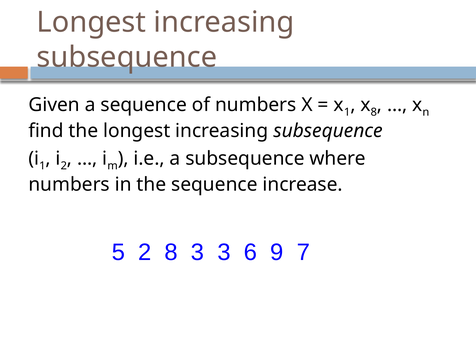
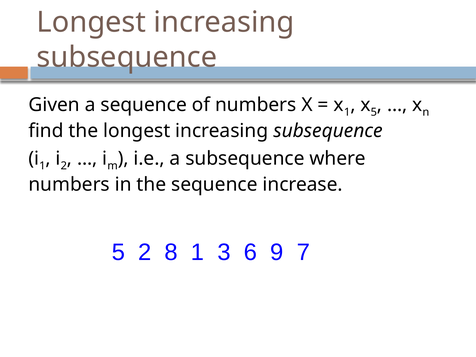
x 8: 8 -> 5 (374, 112)
8 3: 3 -> 1 (198, 252)
